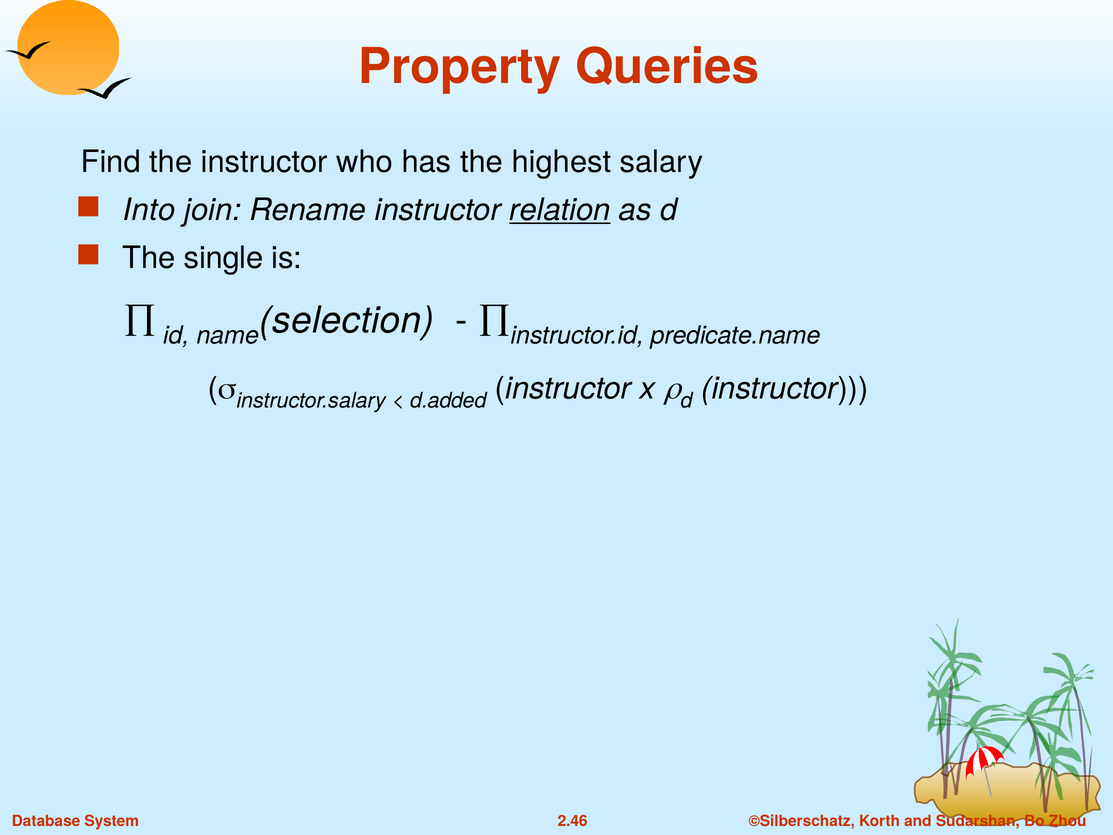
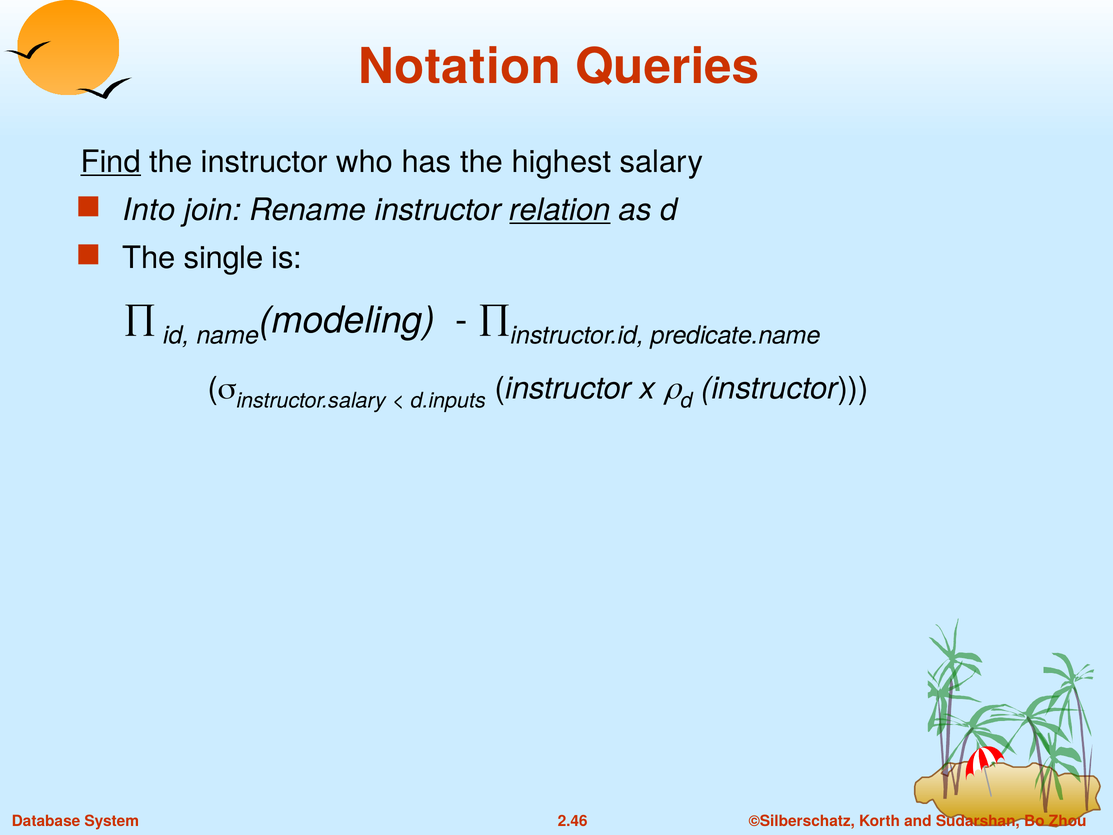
Property: Property -> Notation (459, 67)
Find underline: none -> present (111, 162)
selection: selection -> modeling (347, 320)
d.added: d.added -> d.inputs (448, 401)
